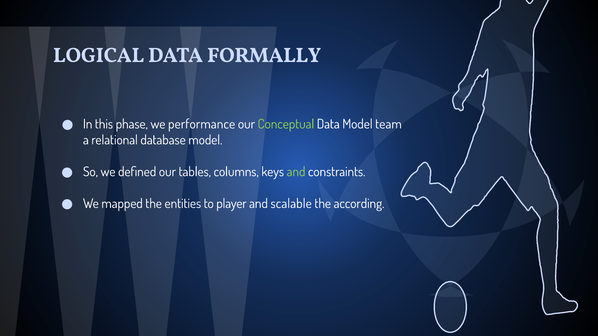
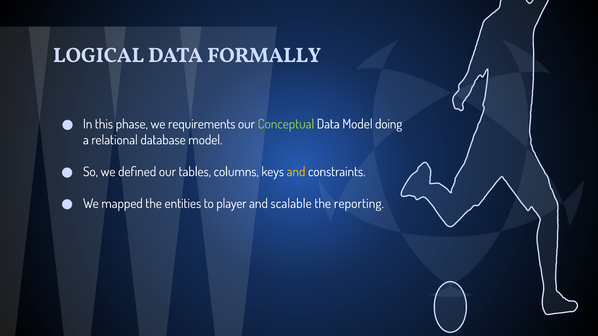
performance: performance -> requirements (202, 124)
team: team -> doing (389, 124)
and colour: light green -> yellow (296, 172)
according: according -> reporting (359, 204)
